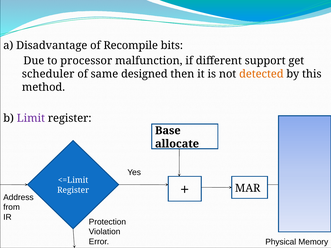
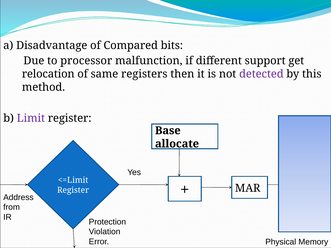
Recompile: Recompile -> Compared (131, 45)
scheduler: scheduler -> relocation (48, 74)
designed: designed -> registers (144, 74)
detected colour: orange -> purple (261, 74)
